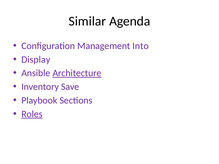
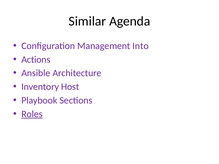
Display: Display -> Actions (36, 60)
Architecture underline: present -> none (77, 73)
Save: Save -> Host (70, 87)
